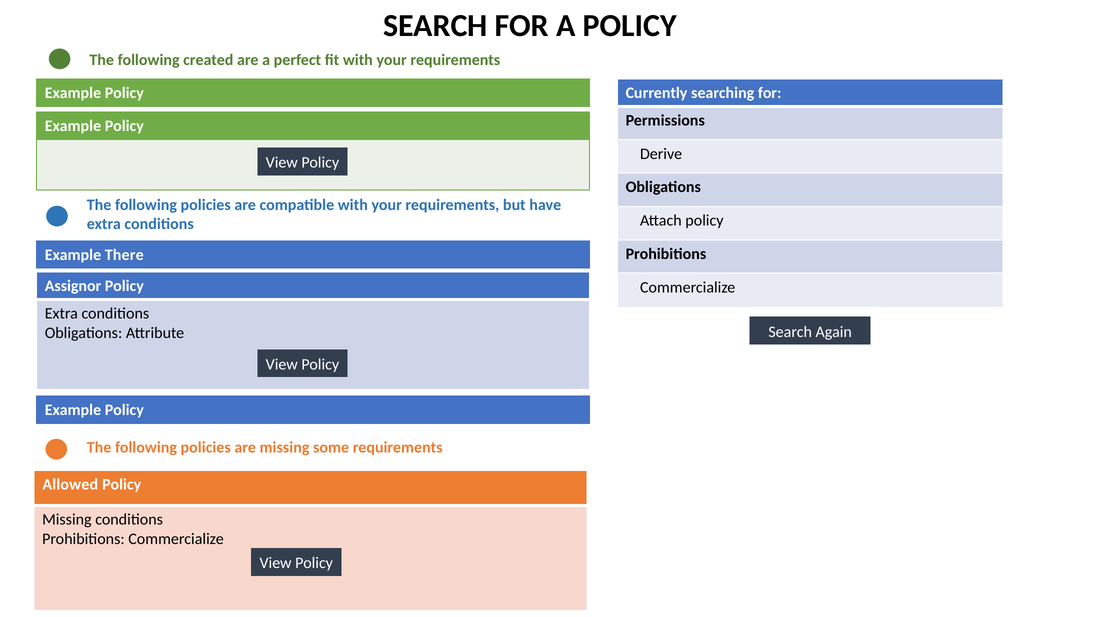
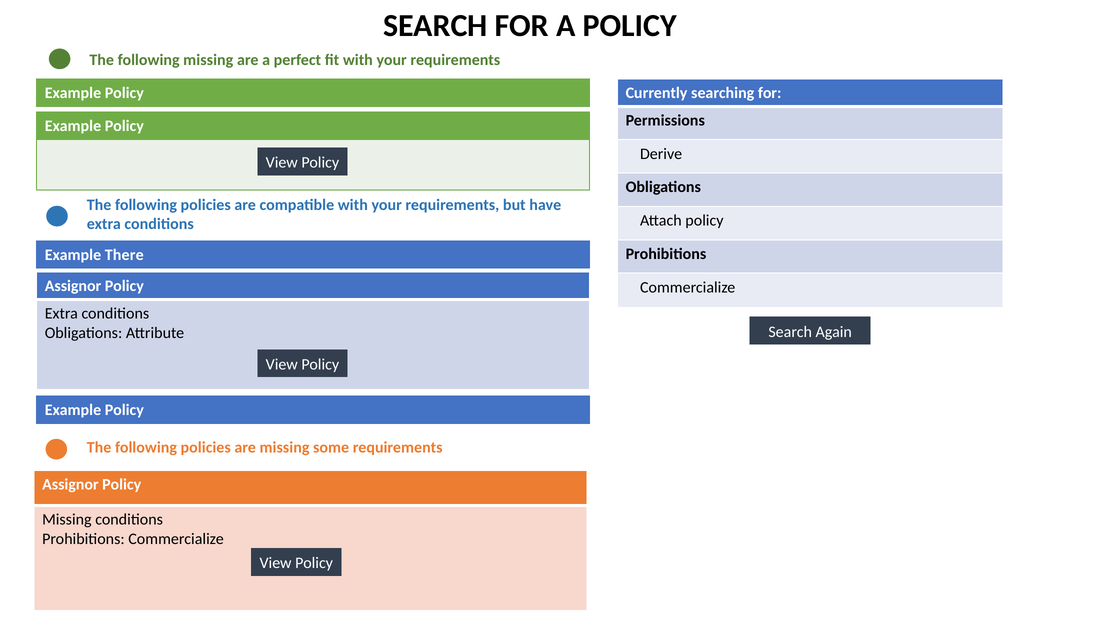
following created: created -> missing (208, 60)
Allowed: Allowed -> Assignor (70, 485)
